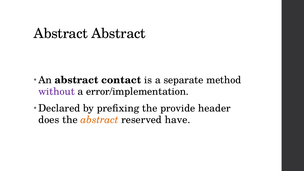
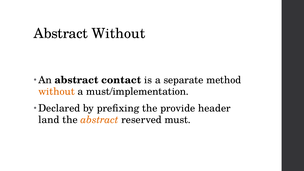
Abstract Abstract: Abstract -> Without (118, 33)
without colour: purple -> orange (57, 92)
error/implementation: error/implementation -> must/implementation (138, 92)
does: does -> land (49, 120)
have: have -> must (178, 120)
